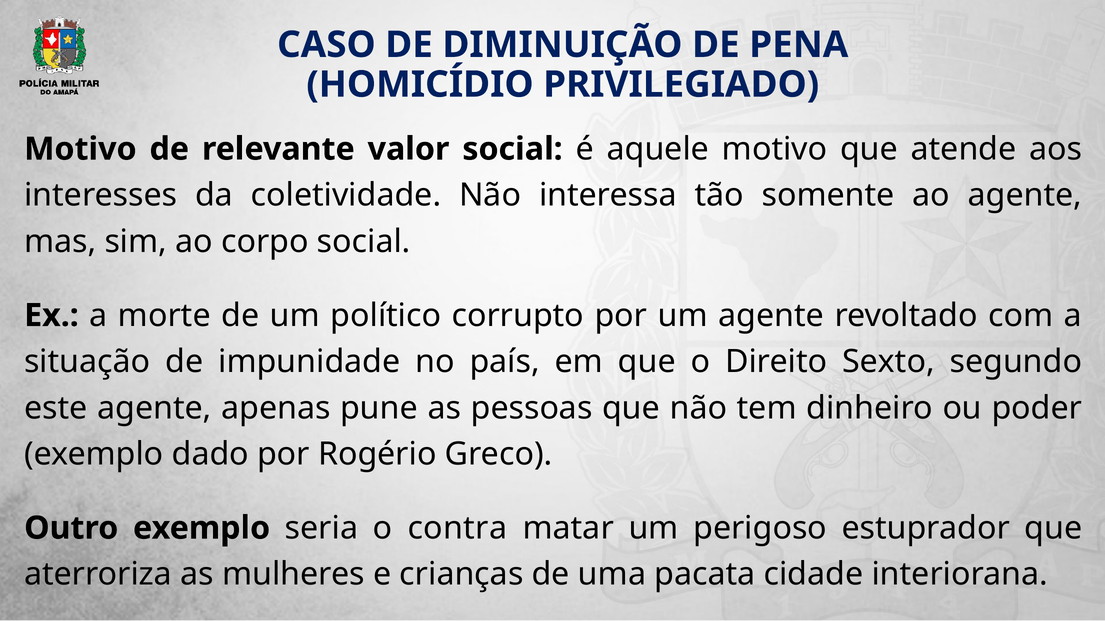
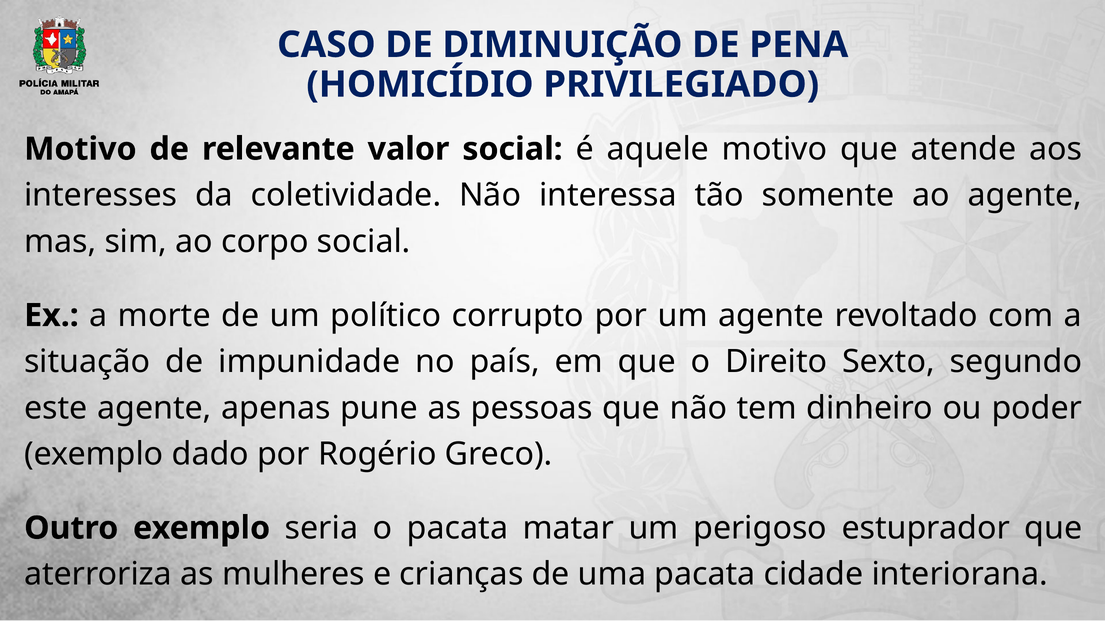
o contra: contra -> pacata (458, 529)
